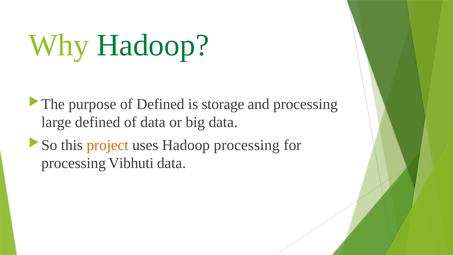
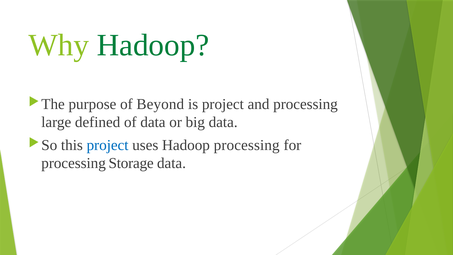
of Defined: Defined -> Beyond (160, 104)
is storage: storage -> project (223, 104)
project colour: orange -> blue (108, 145)
Vibhuti: Vibhuti -> Storage (131, 163)
